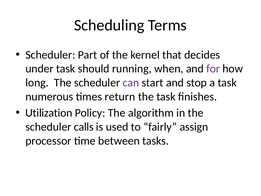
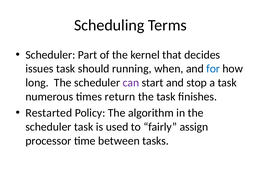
under: under -> issues (39, 69)
for colour: purple -> blue (213, 69)
Utilization: Utilization -> Restarted (49, 113)
scheduler calls: calls -> task (84, 127)
